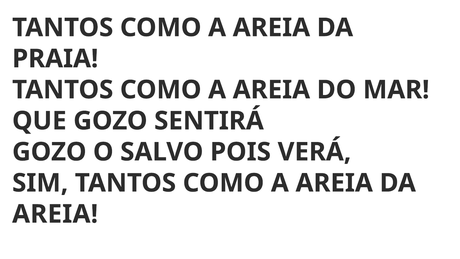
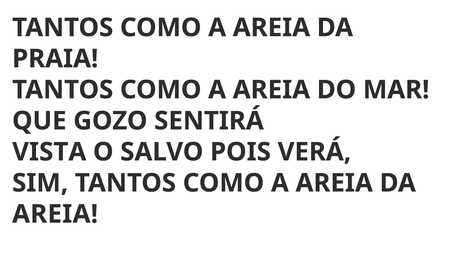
GOZO: GOZO -> VISTA (49, 152)
